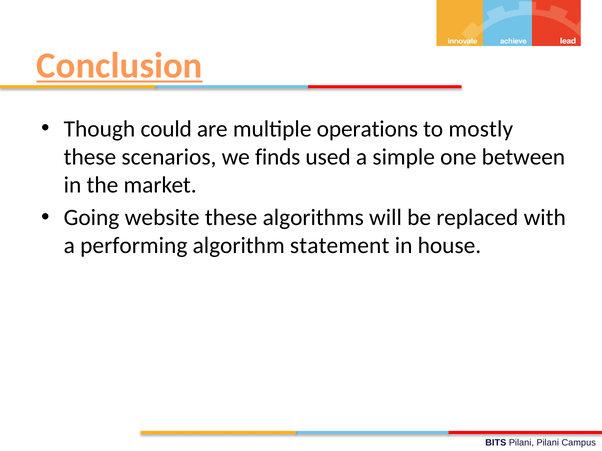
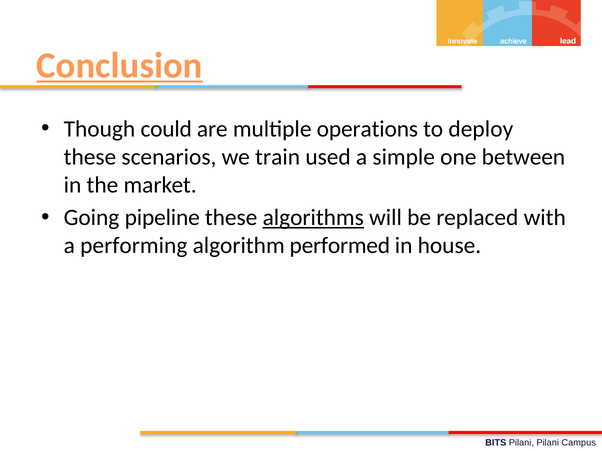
mostly: mostly -> deploy (481, 129)
finds: finds -> train (278, 157)
website: website -> pipeline (162, 218)
algorithms underline: none -> present (313, 218)
statement: statement -> performed (340, 246)
